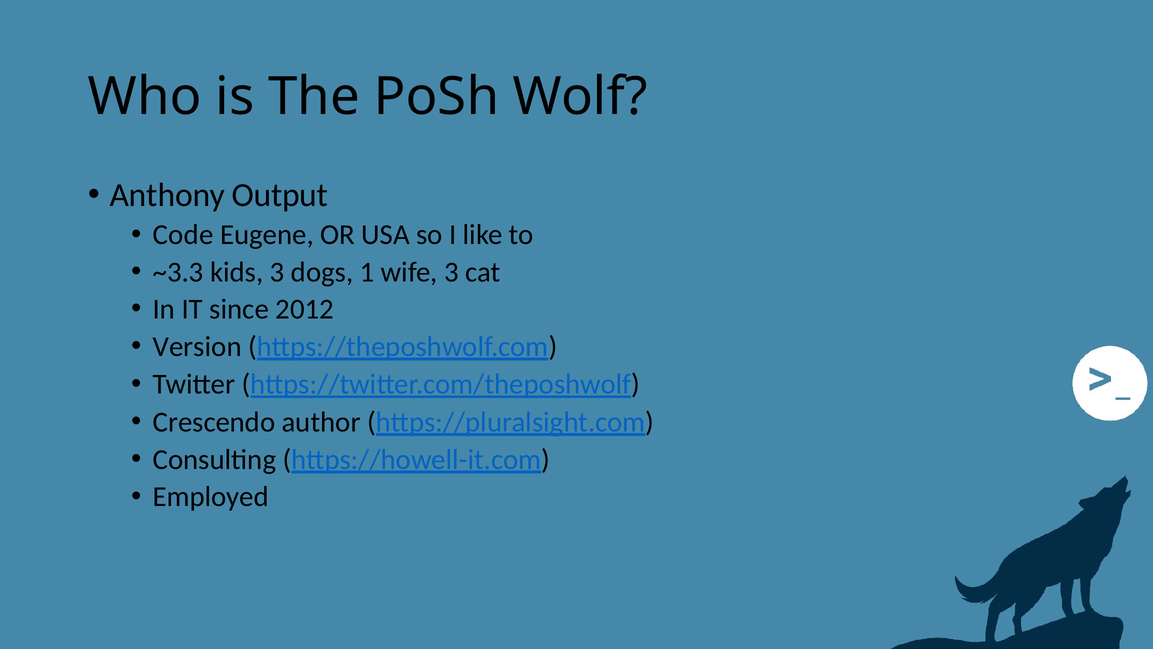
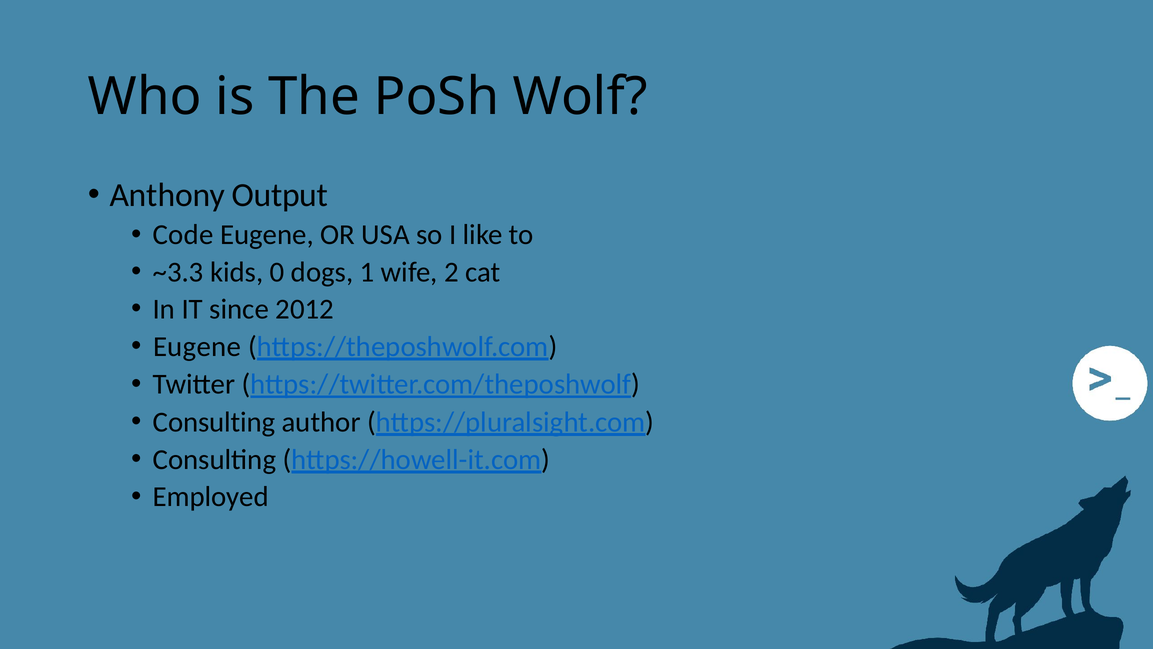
kids 3: 3 -> 0 (277, 272)
wife 3: 3 -> 2 (451, 272)
Version: Version -> Eugene (197, 346)
Crescendo: Crescendo -> Consulting (214, 422)
